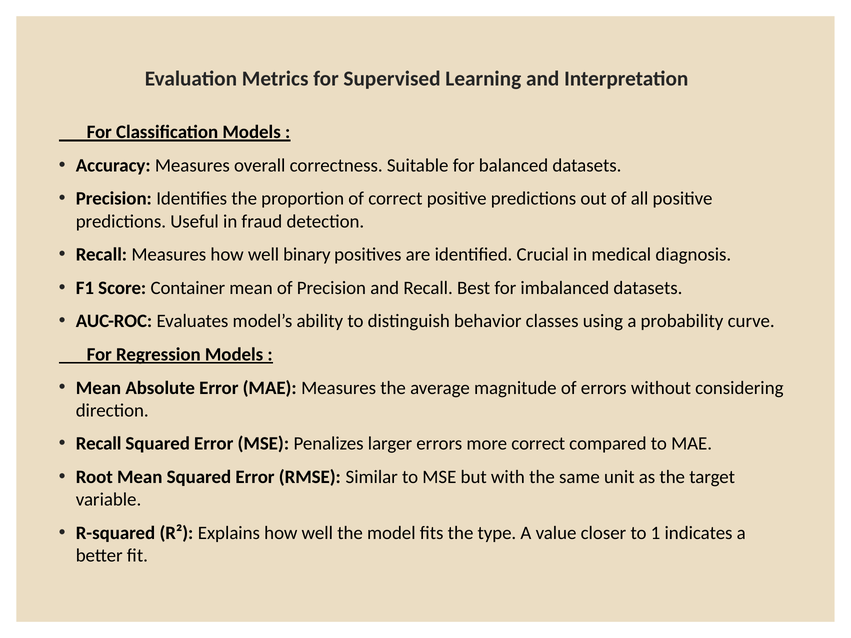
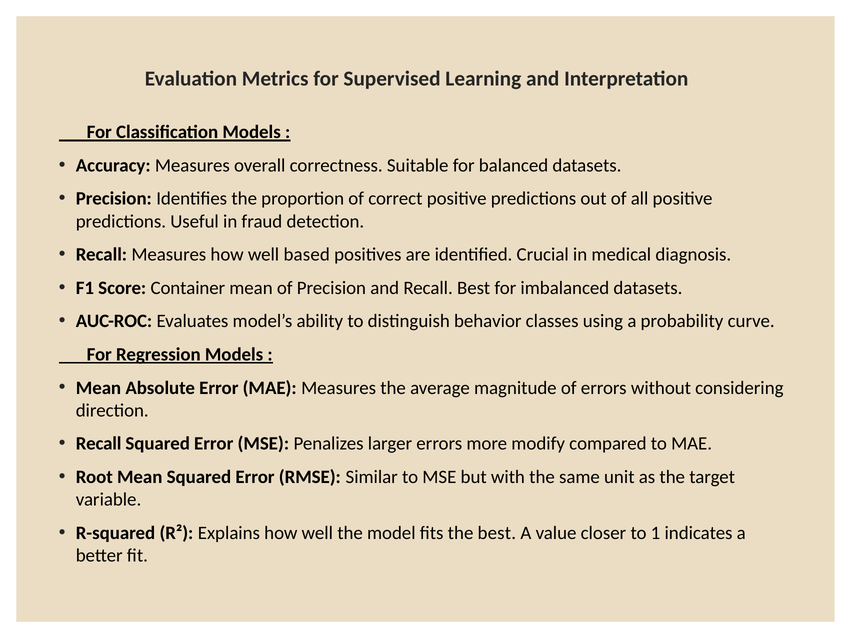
binary: binary -> based (307, 255)
more correct: correct -> modify (538, 444)
the type: type -> best (497, 533)
